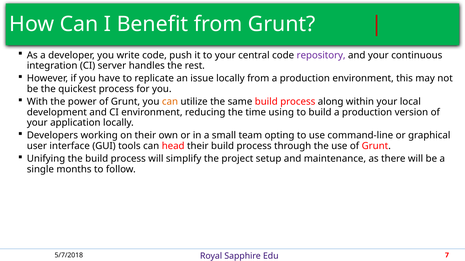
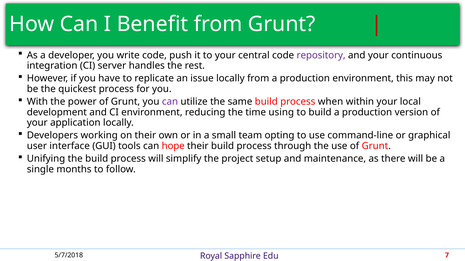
can colour: orange -> purple (170, 102)
along: along -> when (331, 102)
head: head -> hope (173, 146)
